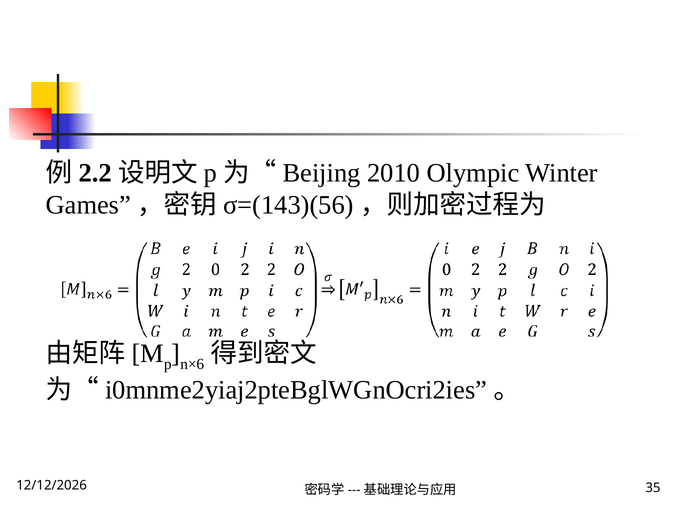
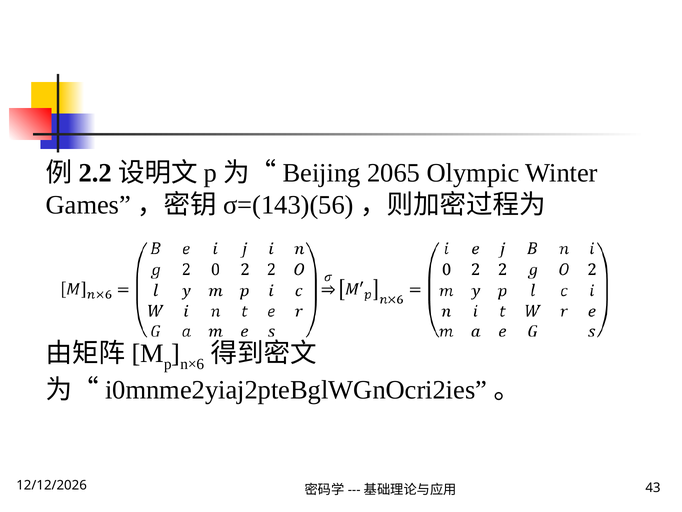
2010: 2010 -> 2065 (394, 173)
35: 35 -> 43 (653, 487)
